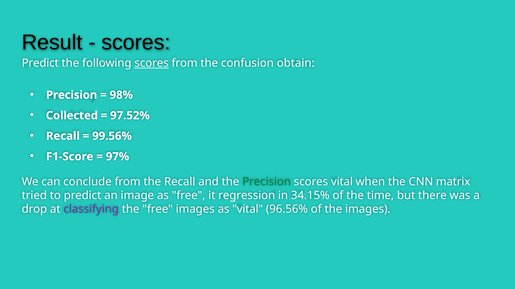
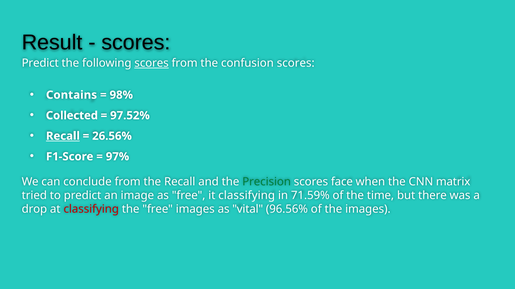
confusion obtain: obtain -> scores (296, 63)
Precision: Precision -> Contains (71, 95)
Recall underline: none -> present (63, 136)
99.56%: 99.56% -> 26.56% (112, 136)
scores vital: vital -> face (342, 182)
it regression: regression -> classifying (247, 196)
34.15%: 34.15% -> 71.59% (310, 196)
classifying colour: purple -> red (91, 210)
